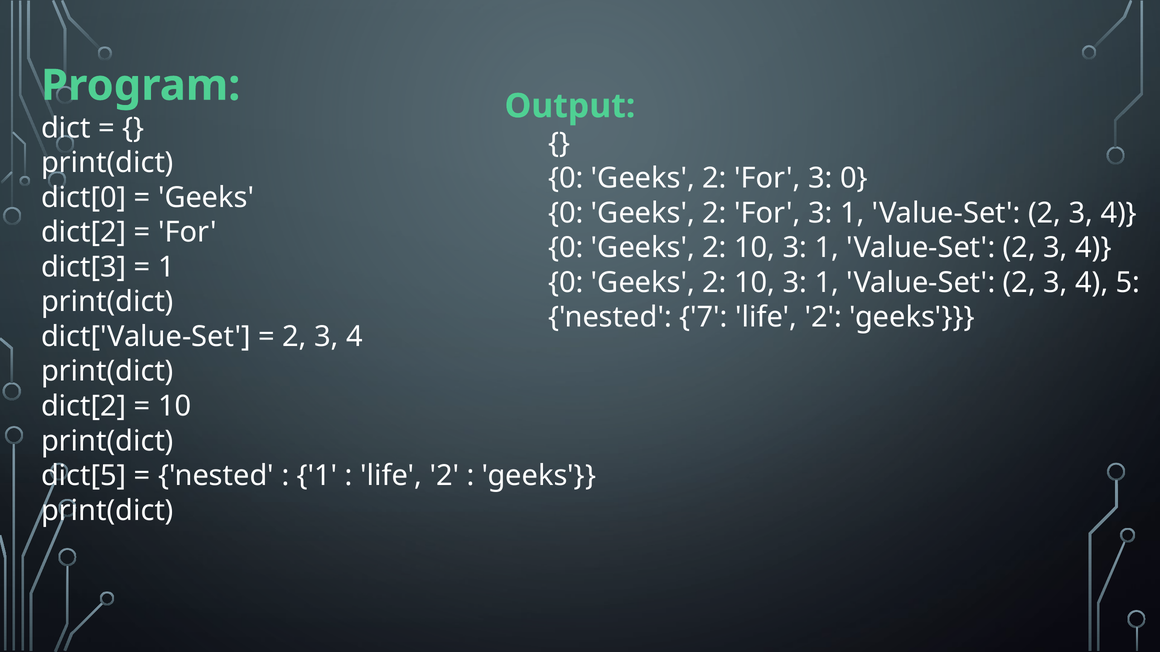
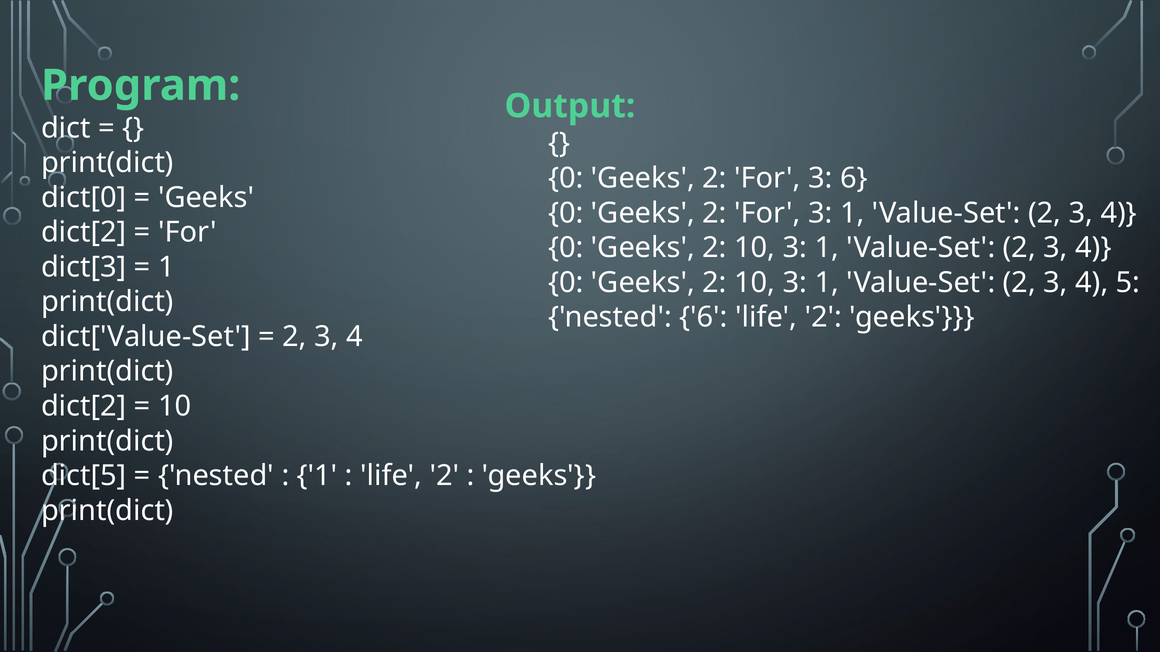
3 0: 0 -> 6 (854, 178)
nested 7: 7 -> 6 (704, 318)
